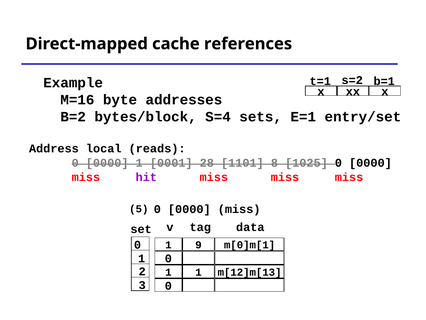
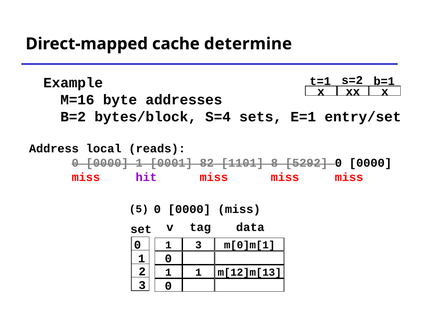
references: references -> determine (248, 44)
28: 28 -> 82 (207, 163)
1025: 1025 -> 5292 (306, 163)
1 9: 9 -> 3 (199, 245)
